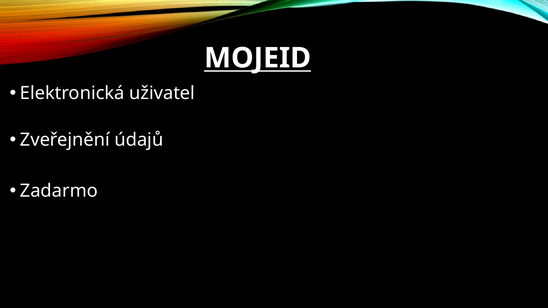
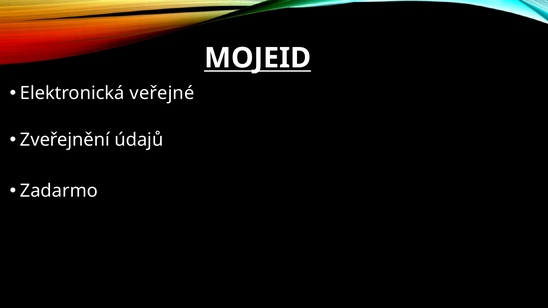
uživatel: uživatel -> veřejné (162, 93)
